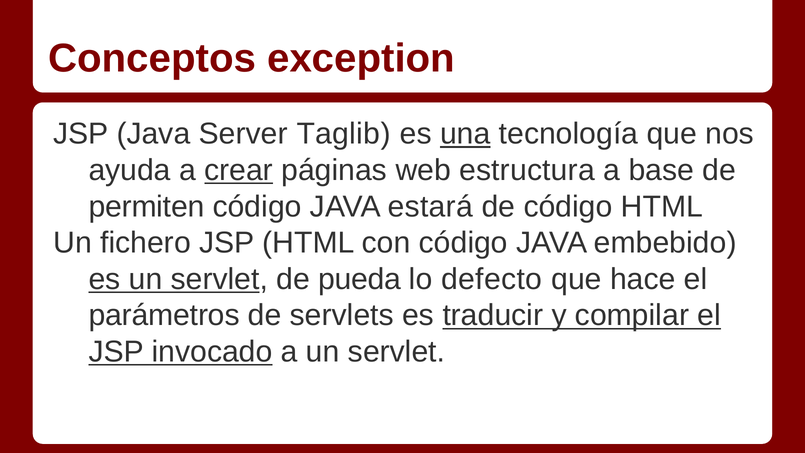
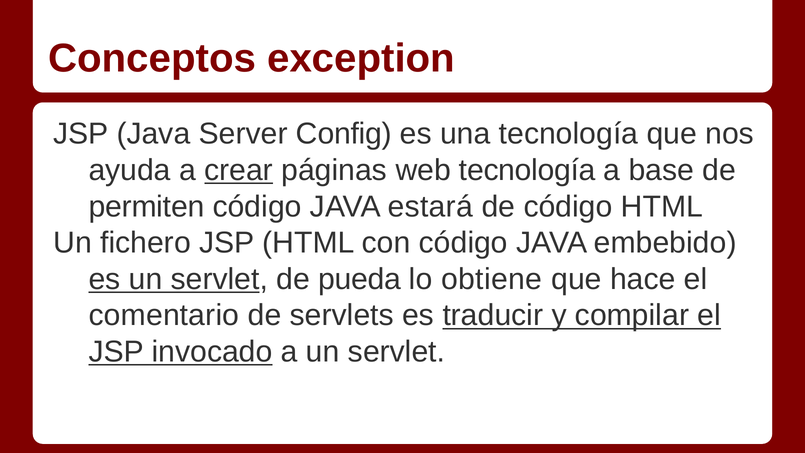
Taglib: Taglib -> Config (344, 134)
una underline: present -> none (465, 134)
web estructura: estructura -> tecnología (527, 170)
defecto: defecto -> obtiene (492, 279)
parámetros: parámetros -> comentario (164, 315)
